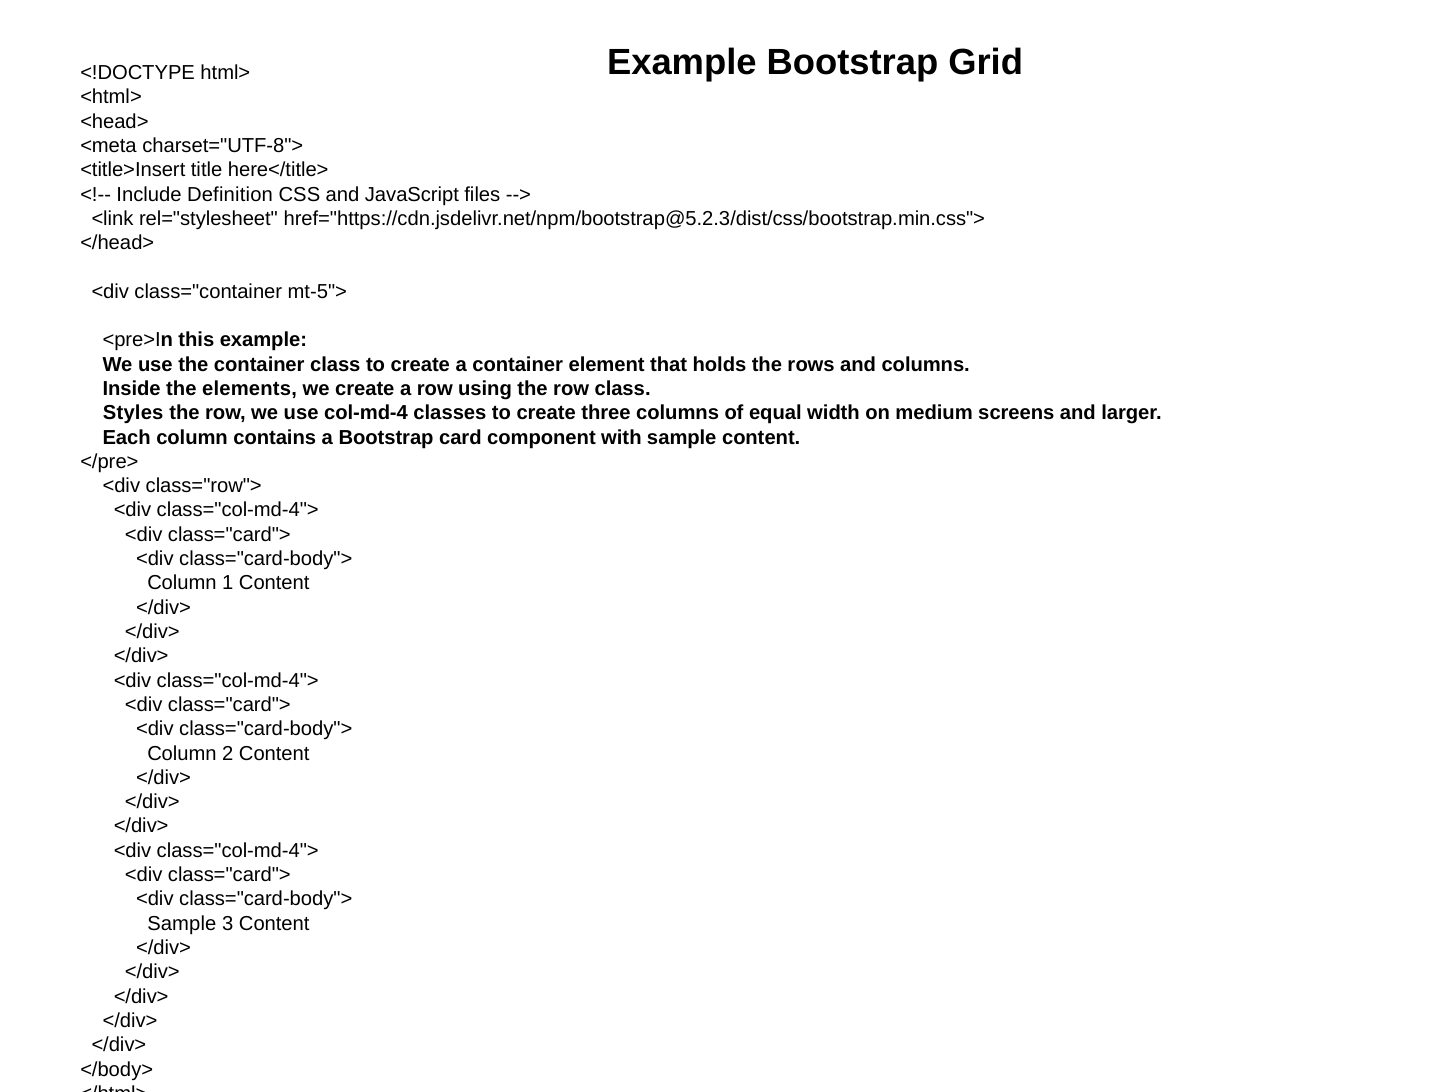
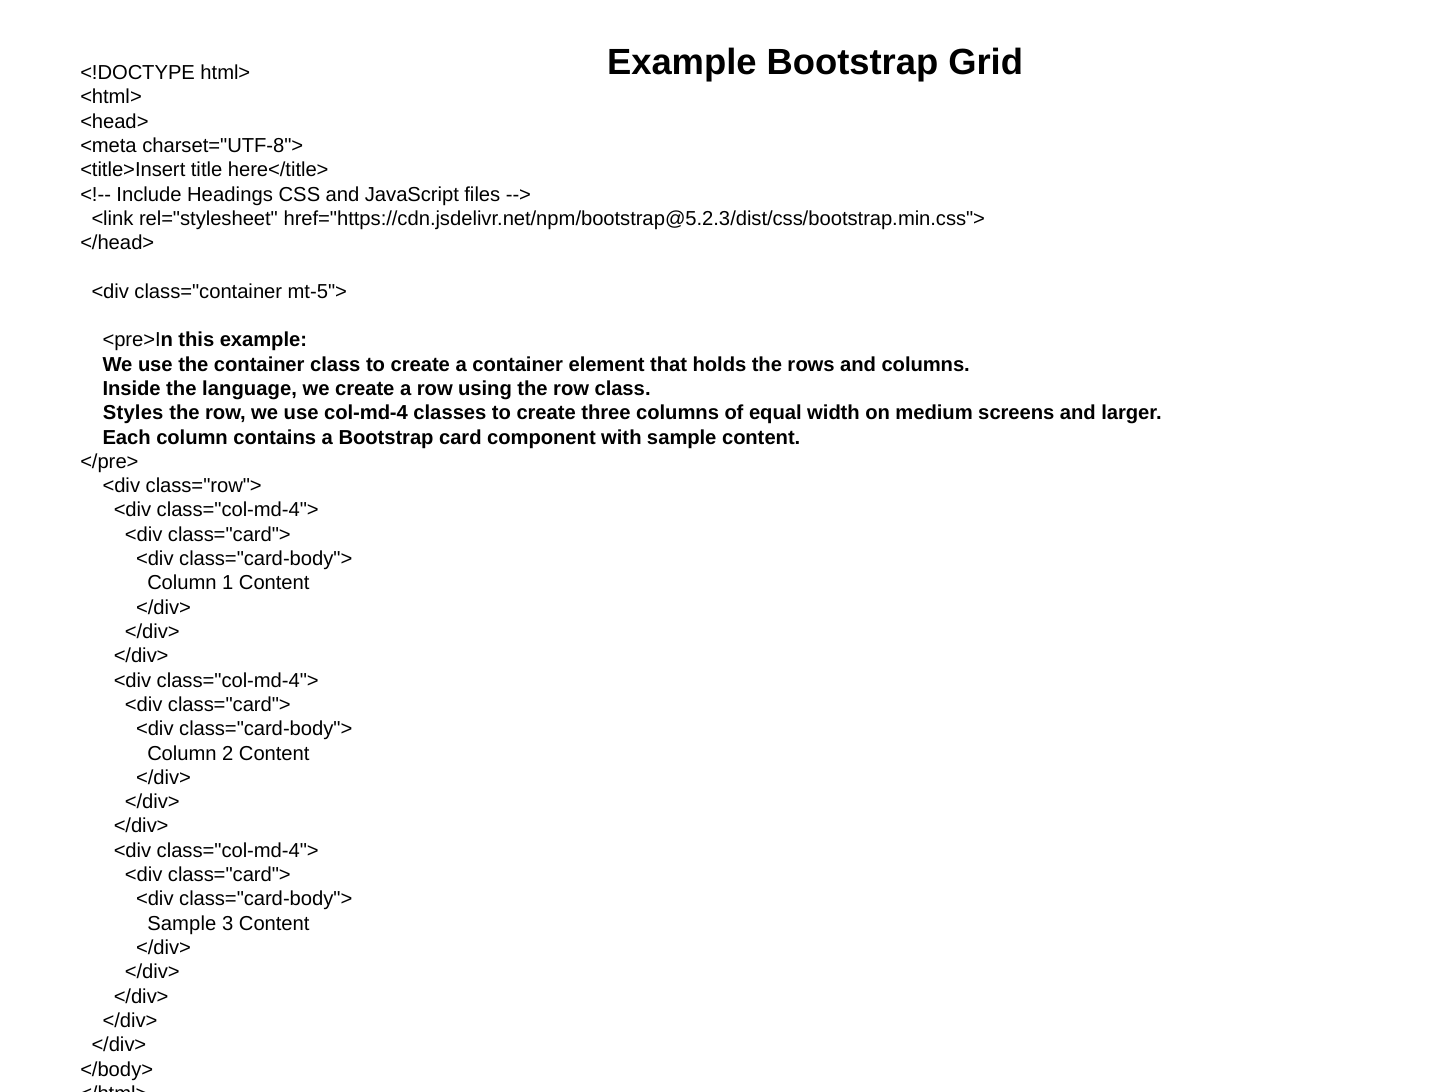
Definition: Definition -> Headings (230, 194)
elements: elements -> language (250, 389)
